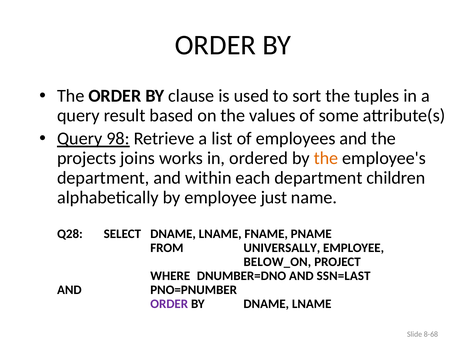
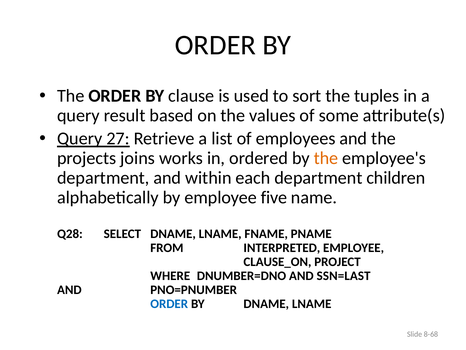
98: 98 -> 27 (118, 138)
just: just -> five (274, 197)
UNIVERSALLY: UNIVERSALLY -> INTERPRETED (282, 248)
BELOW_ON: BELOW_ON -> CLAUSE_ON (277, 262)
ORDER colour: purple -> blue (169, 303)
